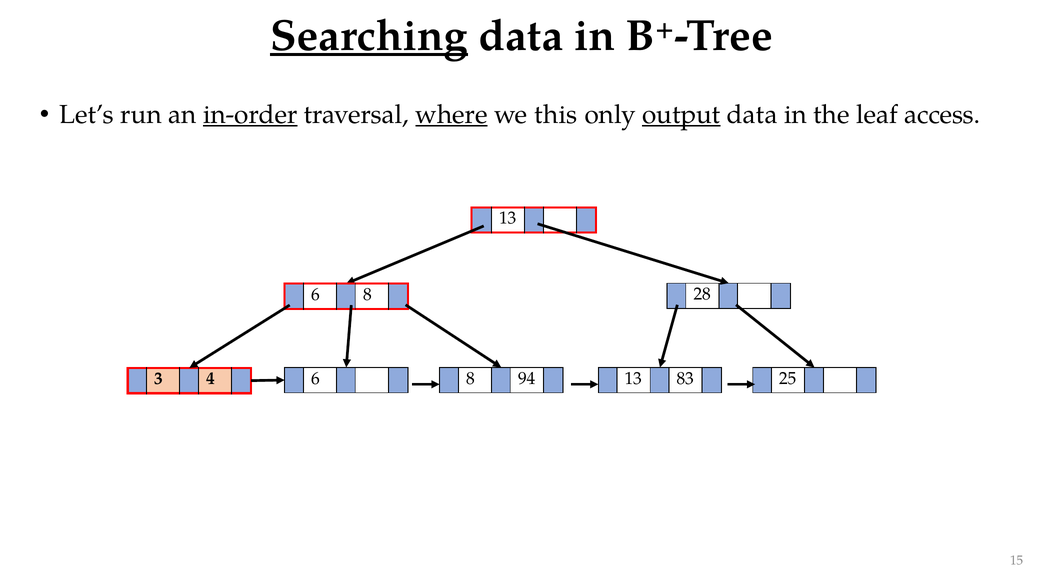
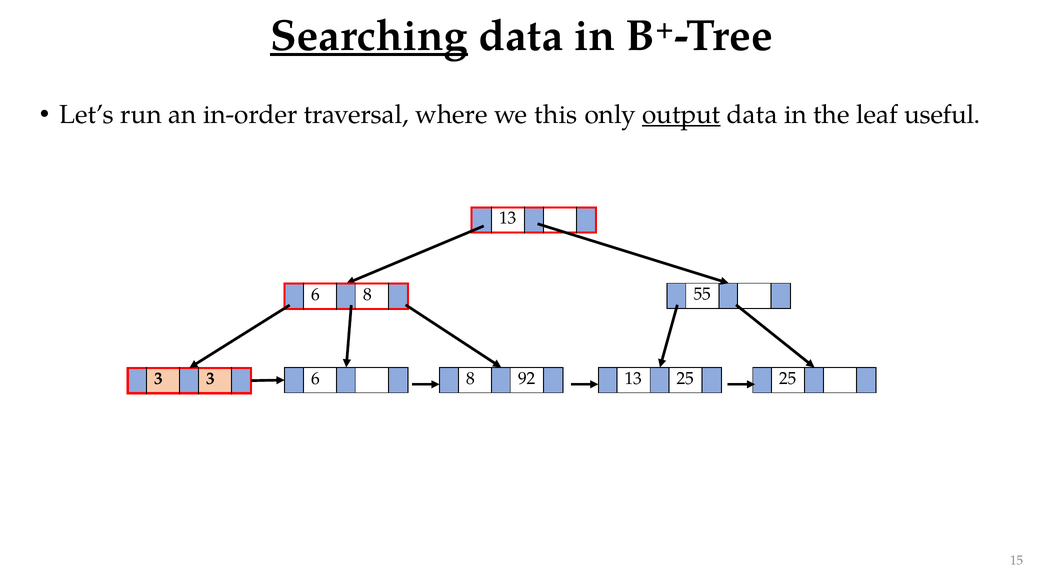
in-order underline: present -> none (250, 115)
where underline: present -> none (452, 115)
access: access -> useful (942, 115)
28: 28 -> 55 (702, 294)
3 4: 4 -> 3 (211, 378)
94: 94 -> 92 (527, 378)
13 83: 83 -> 25 (685, 378)
